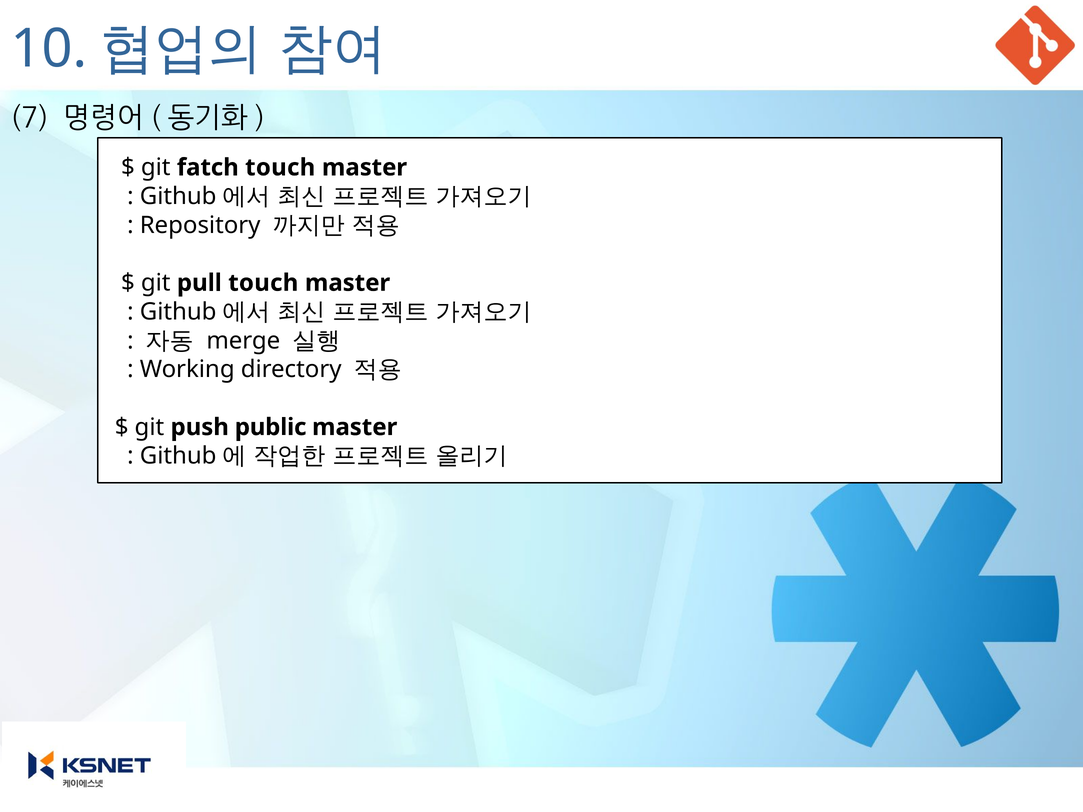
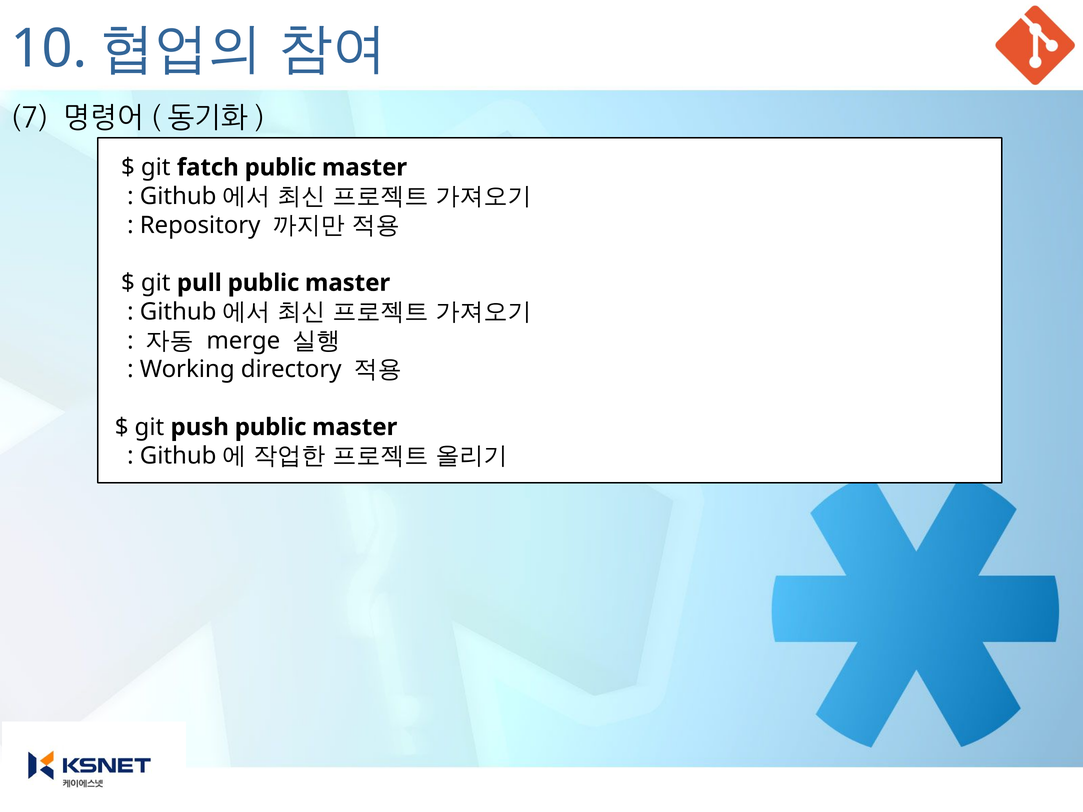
fatch touch: touch -> public (280, 168)
pull touch: touch -> public (264, 283)
